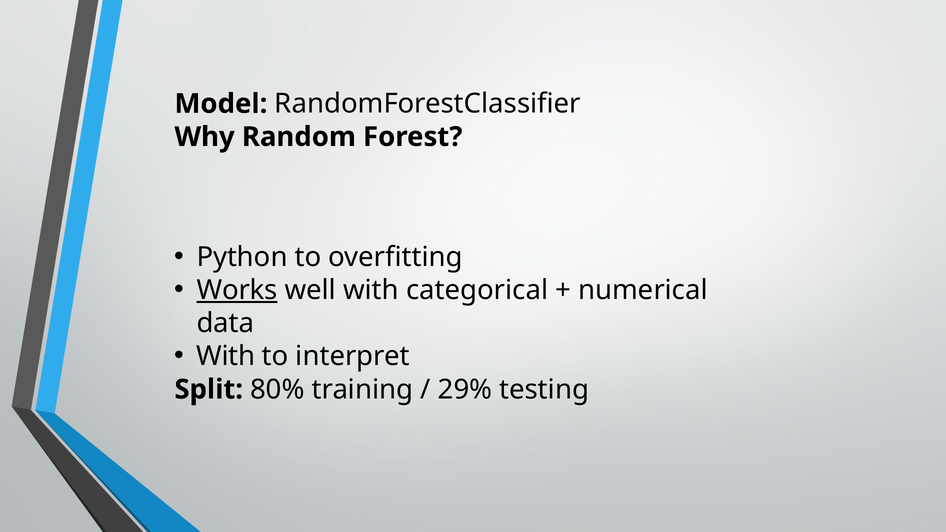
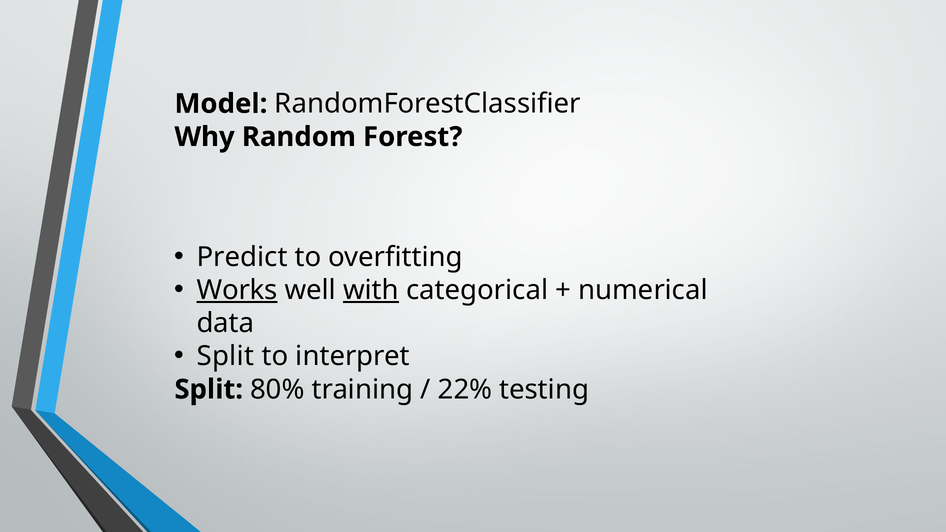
Python: Python -> Predict (242, 257)
with underline: none -> present (371, 290)
With: With -> Split (225, 356)
29%: 29% -> 22% (465, 390)
